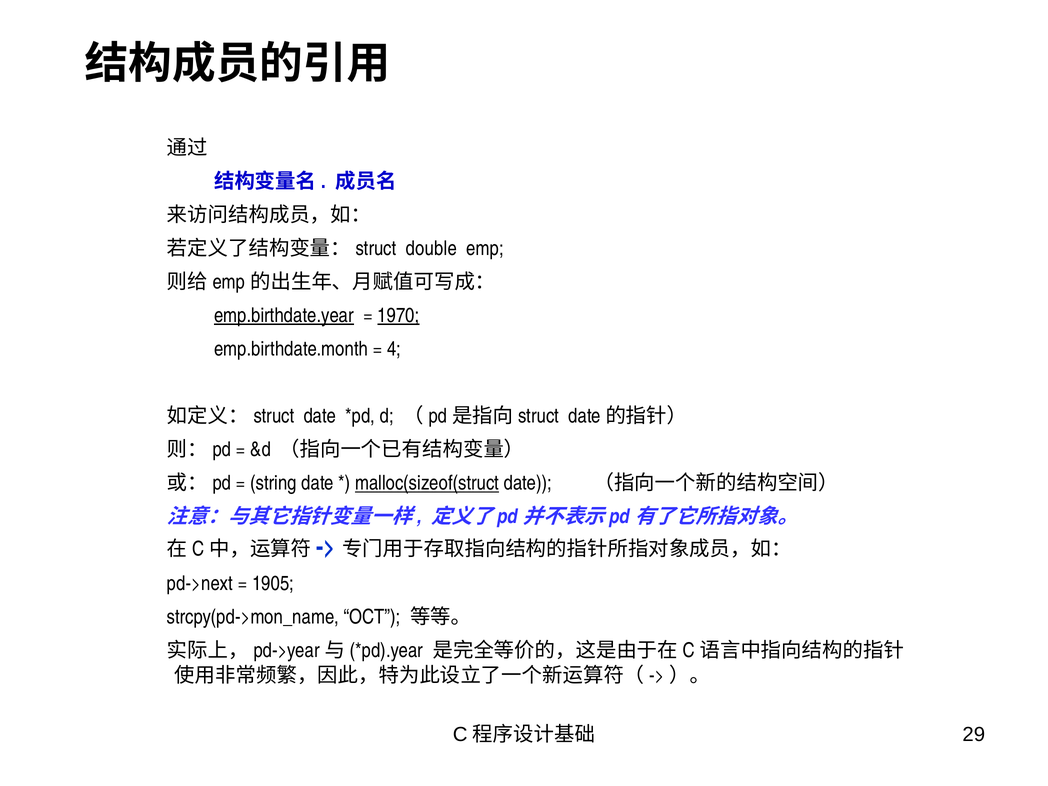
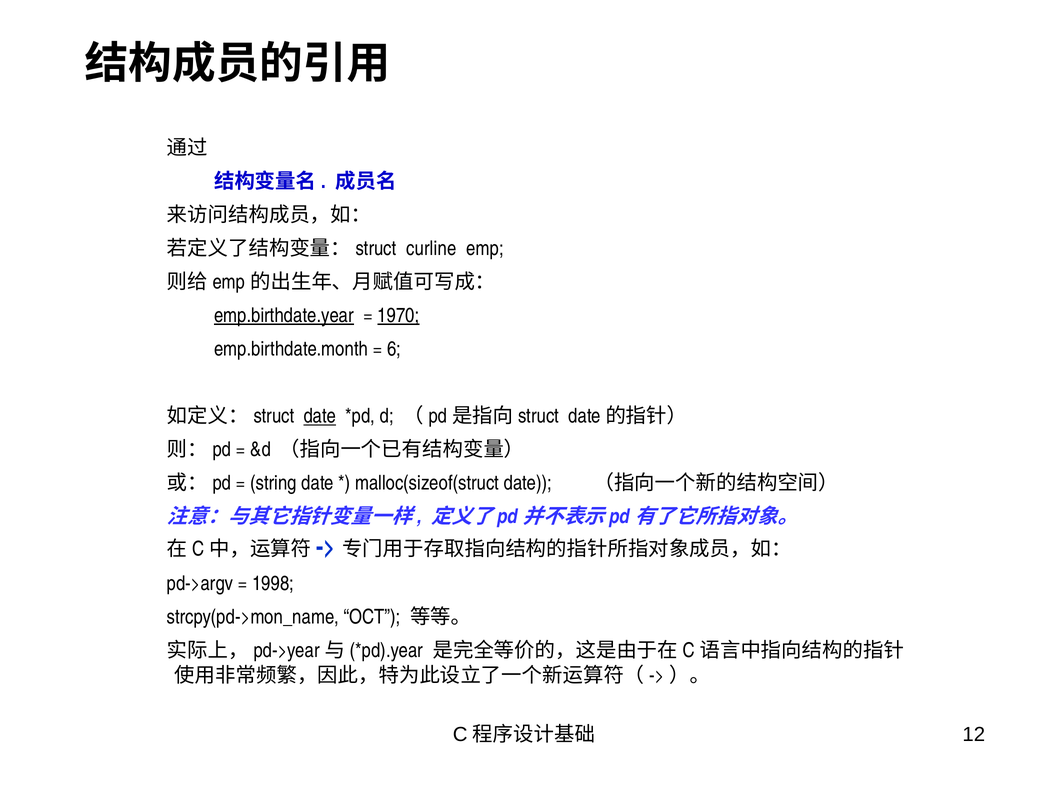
double: double -> curline (431, 249)
4: 4 -> 6 (394, 349)
date underline: none -> present (320, 416)
malloc(sizeof(struct underline: present -> none (427, 483)
pd->next: pd->next -> pd->argv (200, 584)
1905: 1905 -> 1998 (273, 584)
29: 29 -> 12 (974, 735)
